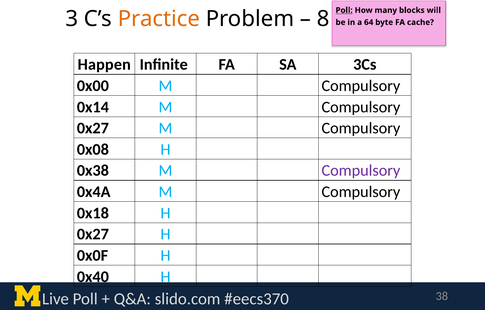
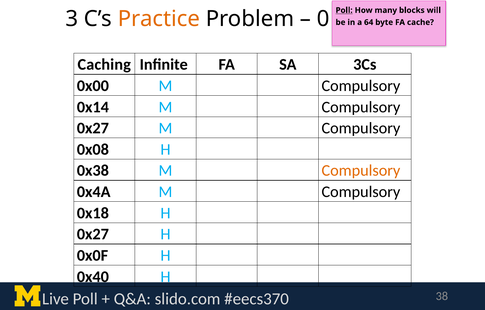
8: 8 -> 0 (323, 19)
Happen: Happen -> Caching (104, 65)
Compulsory colour: purple -> orange (361, 171)
